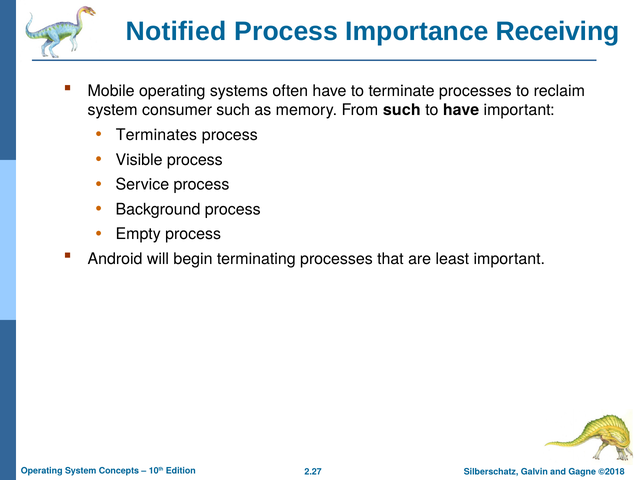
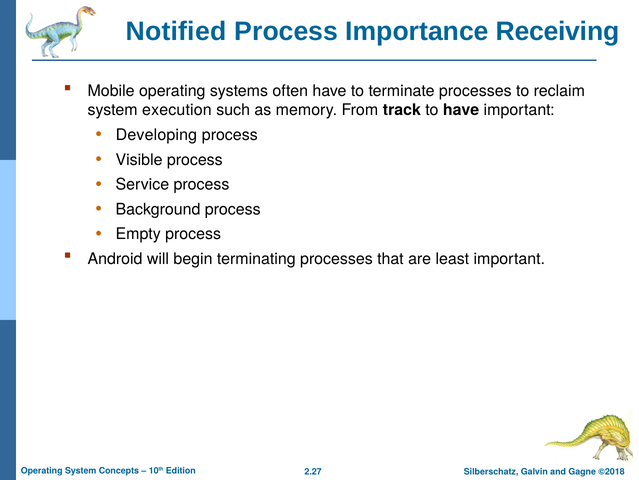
consumer: consumer -> execution (177, 110)
From such: such -> track (402, 110)
Terminates: Terminates -> Developing (156, 135)
